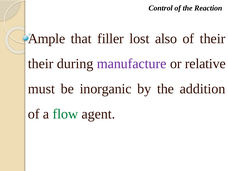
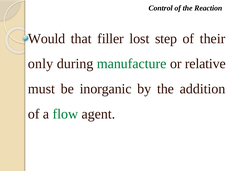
Ample: Ample -> Would (47, 39)
also: also -> step (166, 39)
their: their -> only (41, 64)
manufacture colour: purple -> green (132, 64)
